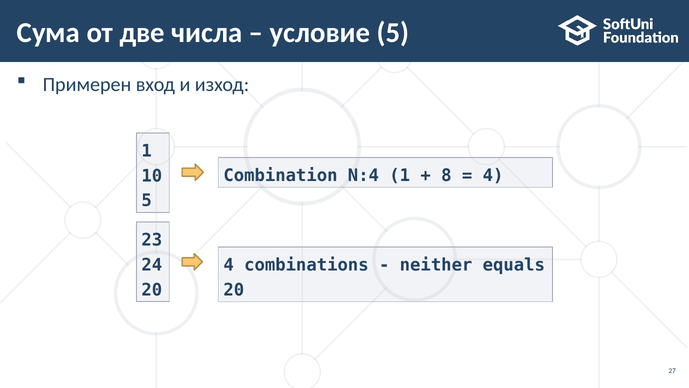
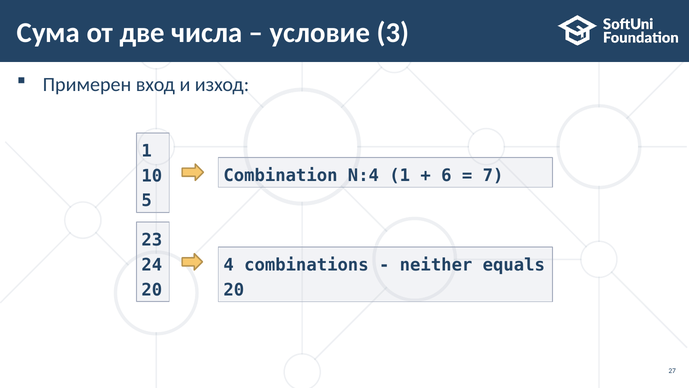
условие 5: 5 -> 3 (393, 33)
8: 8 -> 6 (446, 176)
4: 4 -> 7 (493, 176)
